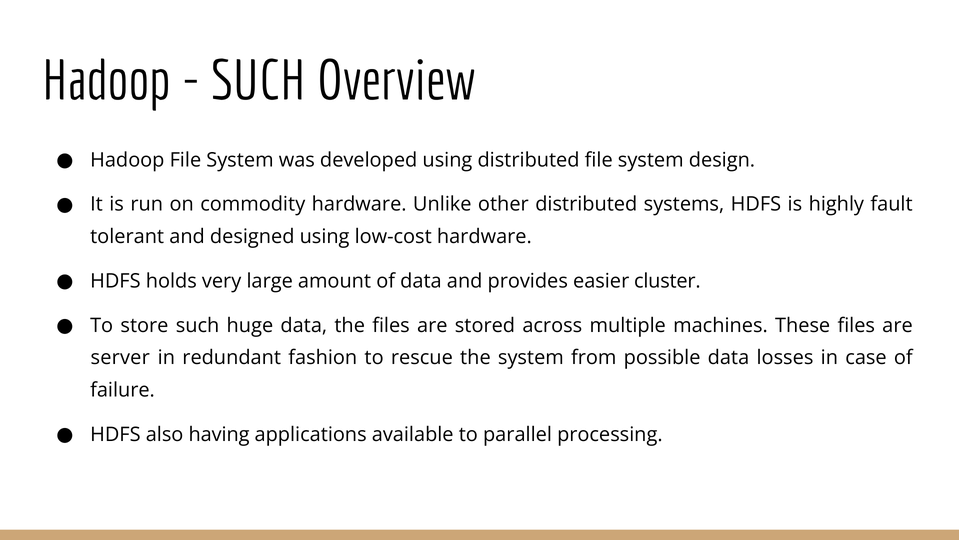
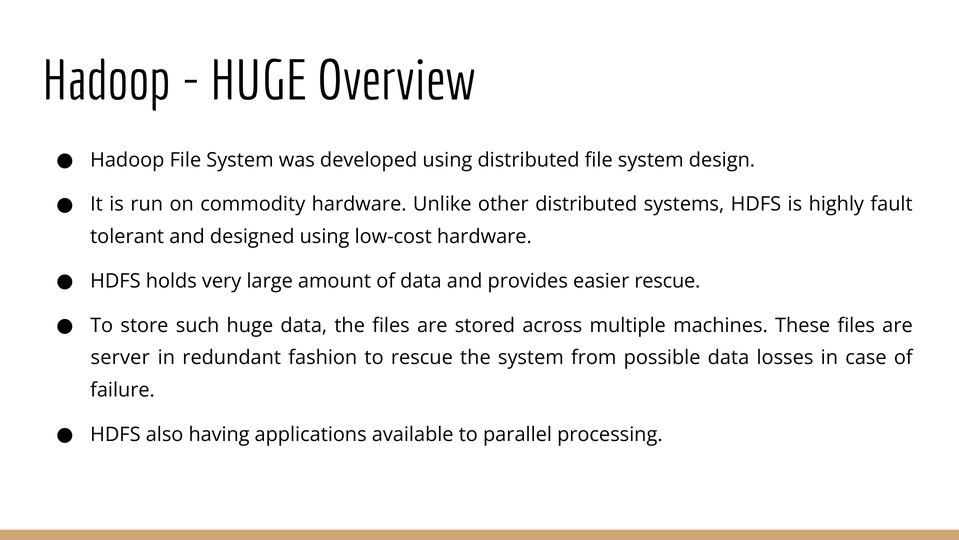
SUCH: SUCH -> HUGE (259, 81)
easier cluster: cluster -> rescue (667, 281)
